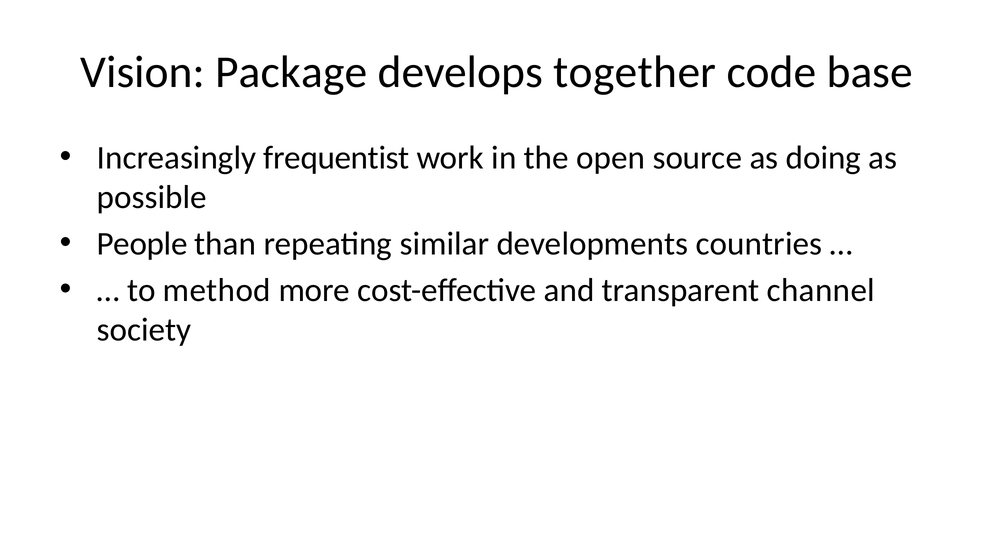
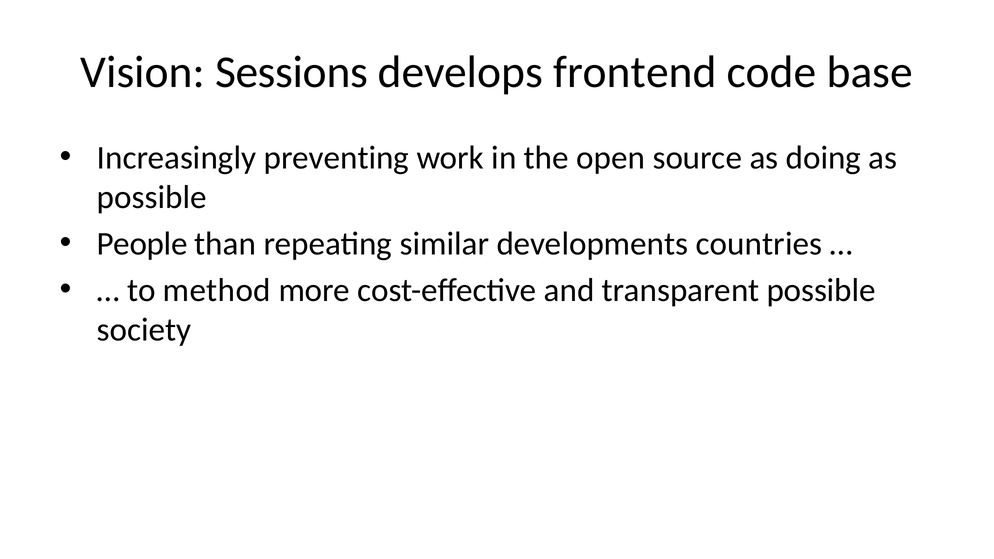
Package: Package -> Sessions (292, 72)
together: together -> frontend (635, 72)
frequentist: frequentist -> preventing (336, 158)
transparent channel: channel -> possible (821, 290)
